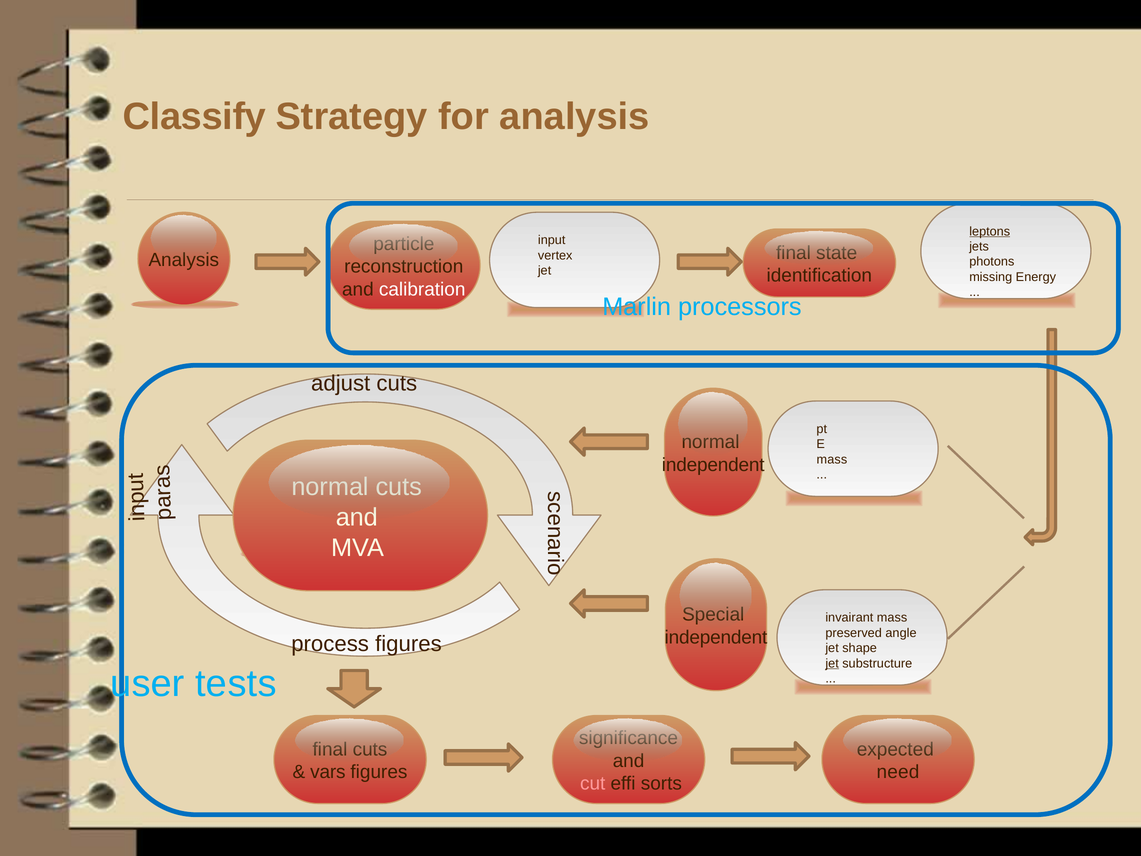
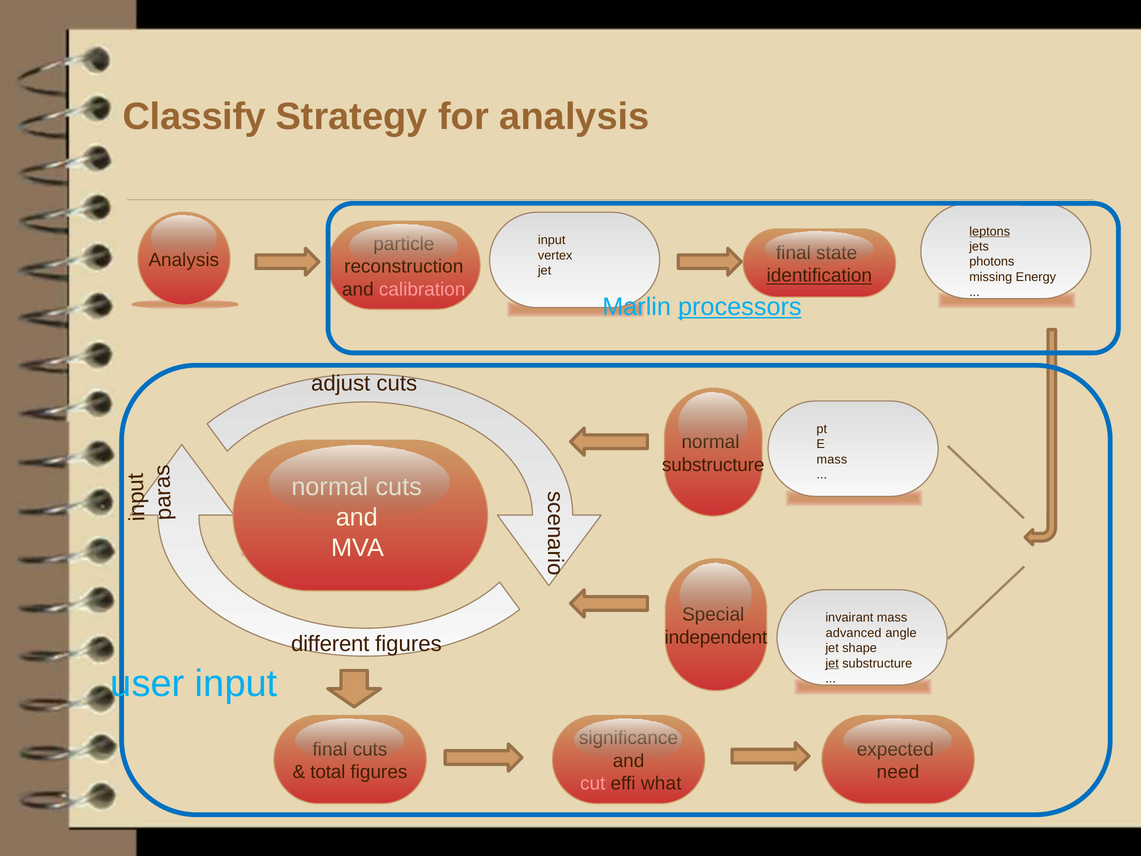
identification underline: none -> present (819, 276)
calibration colour: white -> pink (422, 289)
processors underline: none -> present (740, 307)
independent: independent -> substructure (713, 465)
preserved: preserved -> advanced (854, 633)
process: process -> different (330, 644)
user tests: tests -> input (236, 683)
vars: vars -> total (328, 772)
sorts: sorts -> what (661, 783)
